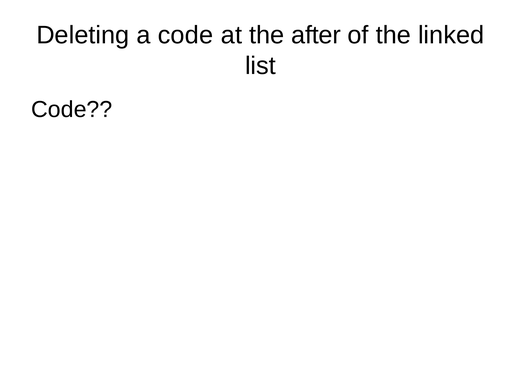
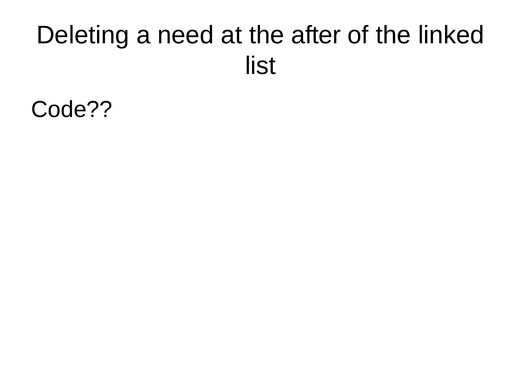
a code: code -> need (186, 35)
